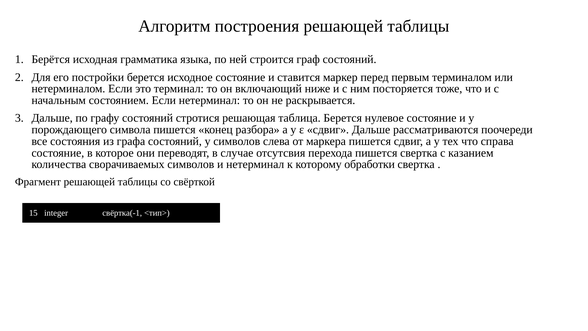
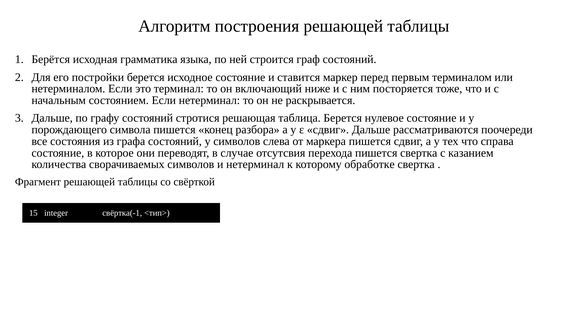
обработки: обработки -> обработке (370, 164)
